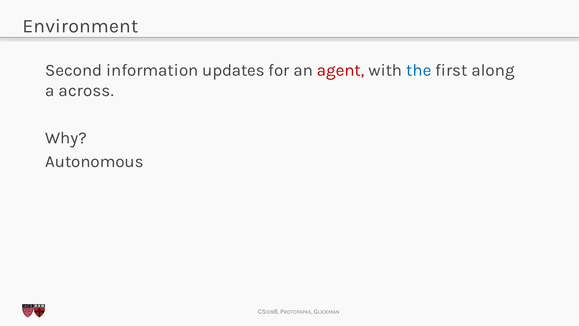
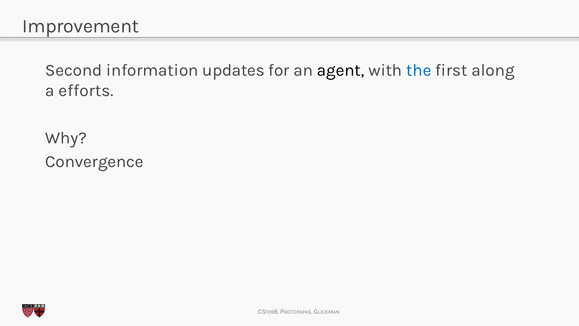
Environment: Environment -> Improvement (81, 26)
agent colour: red -> black (341, 70)
across: across -> efforts (86, 90)
Autonomous: Autonomous -> Convergence (94, 161)
